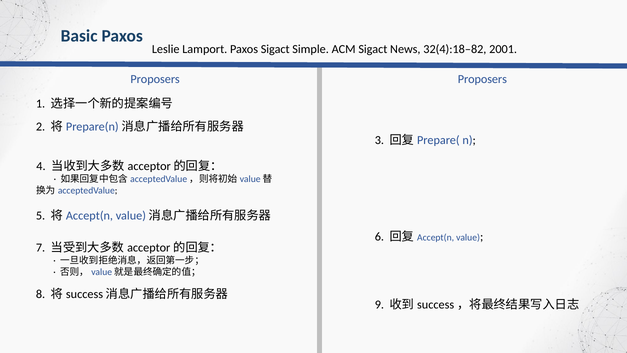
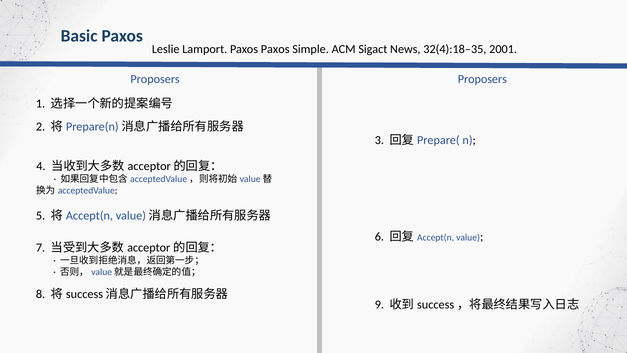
Paxos Sigact: Sigact -> Paxos (275, 49)
32(4):18–82: 32(4):18–82 -> 32(4):18–35 (455, 49)
